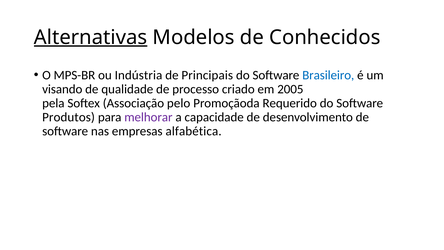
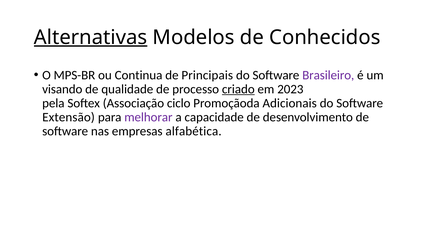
Indústria: Indústria -> Continua (139, 75)
Brasileiro colour: blue -> purple (328, 75)
criado underline: none -> present (238, 89)
2005: 2005 -> 2023 (290, 89)
pelo: pelo -> ciclo (179, 103)
Requerido: Requerido -> Adicionais (290, 103)
Produtos: Produtos -> Extensão (69, 117)
